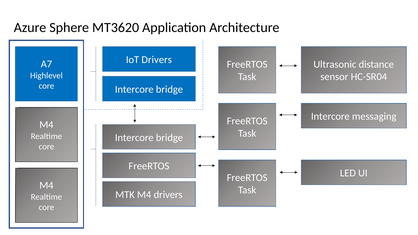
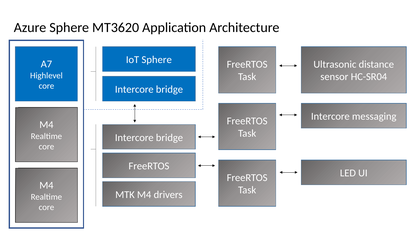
IoT Drivers: Drivers -> Sphere (157, 60)
